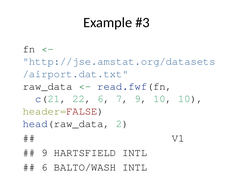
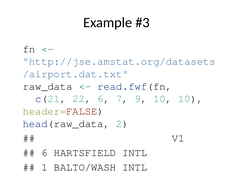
9: 9 -> 6 (44, 152)
6: 6 -> 1 (44, 167)
